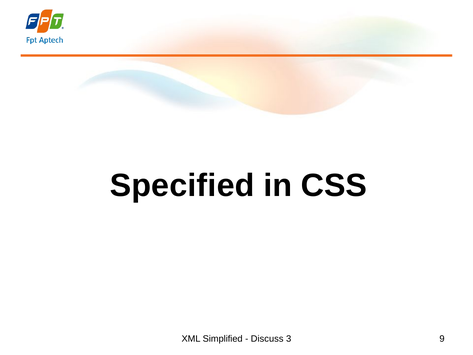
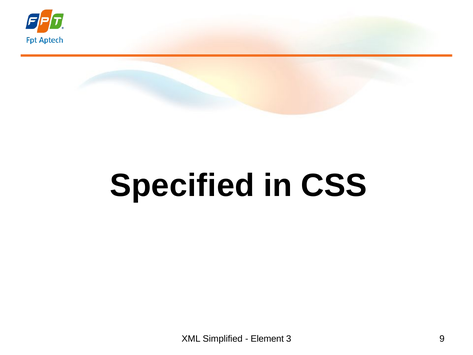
Discuss: Discuss -> Element (267, 339)
